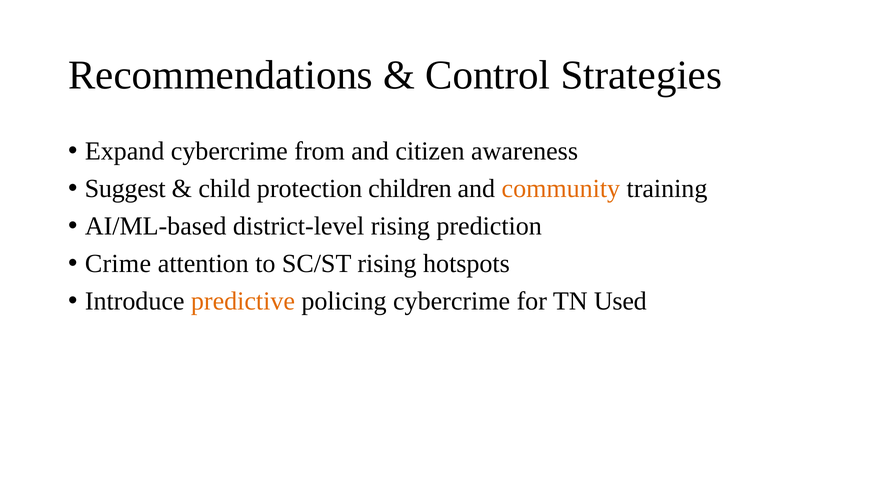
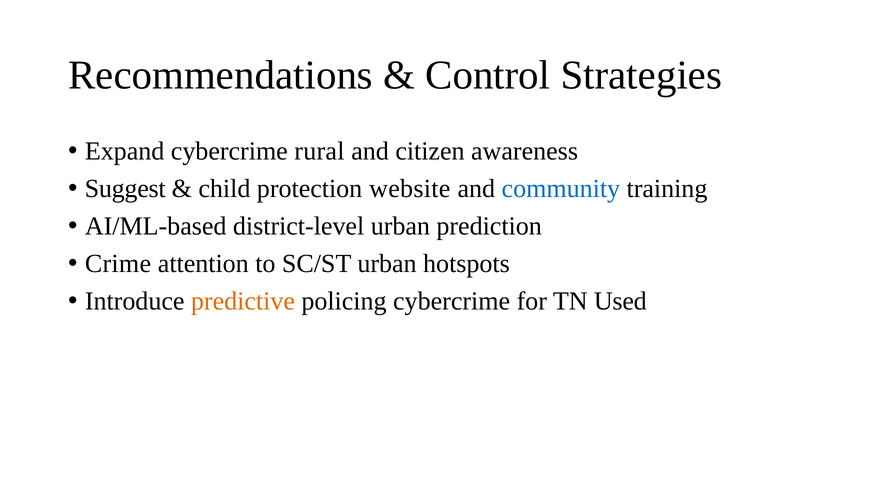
from: from -> rural (319, 151)
children: children -> website (410, 189)
community colour: orange -> blue (561, 189)
district-level rising: rising -> urban (400, 226)
SC/ST rising: rising -> urban (387, 264)
